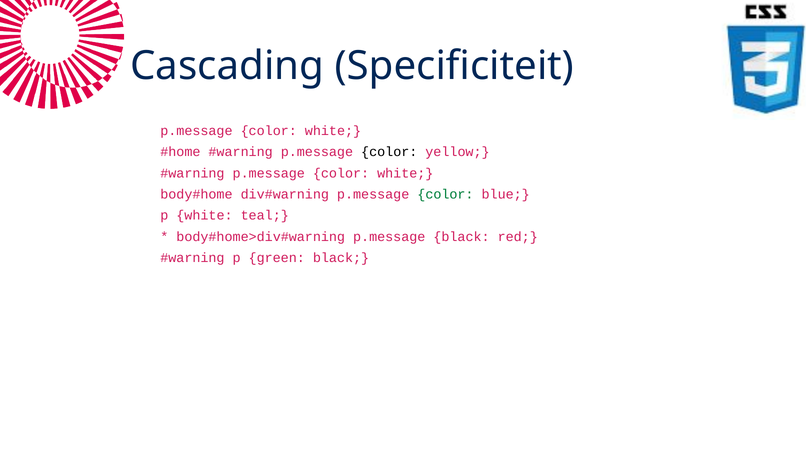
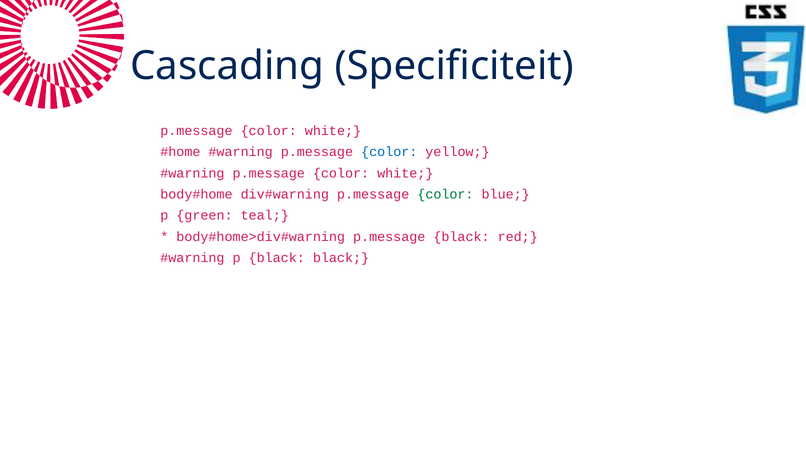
color colour: black -> blue (389, 152)
p white: white -> green (204, 216)
p green: green -> black (277, 258)
